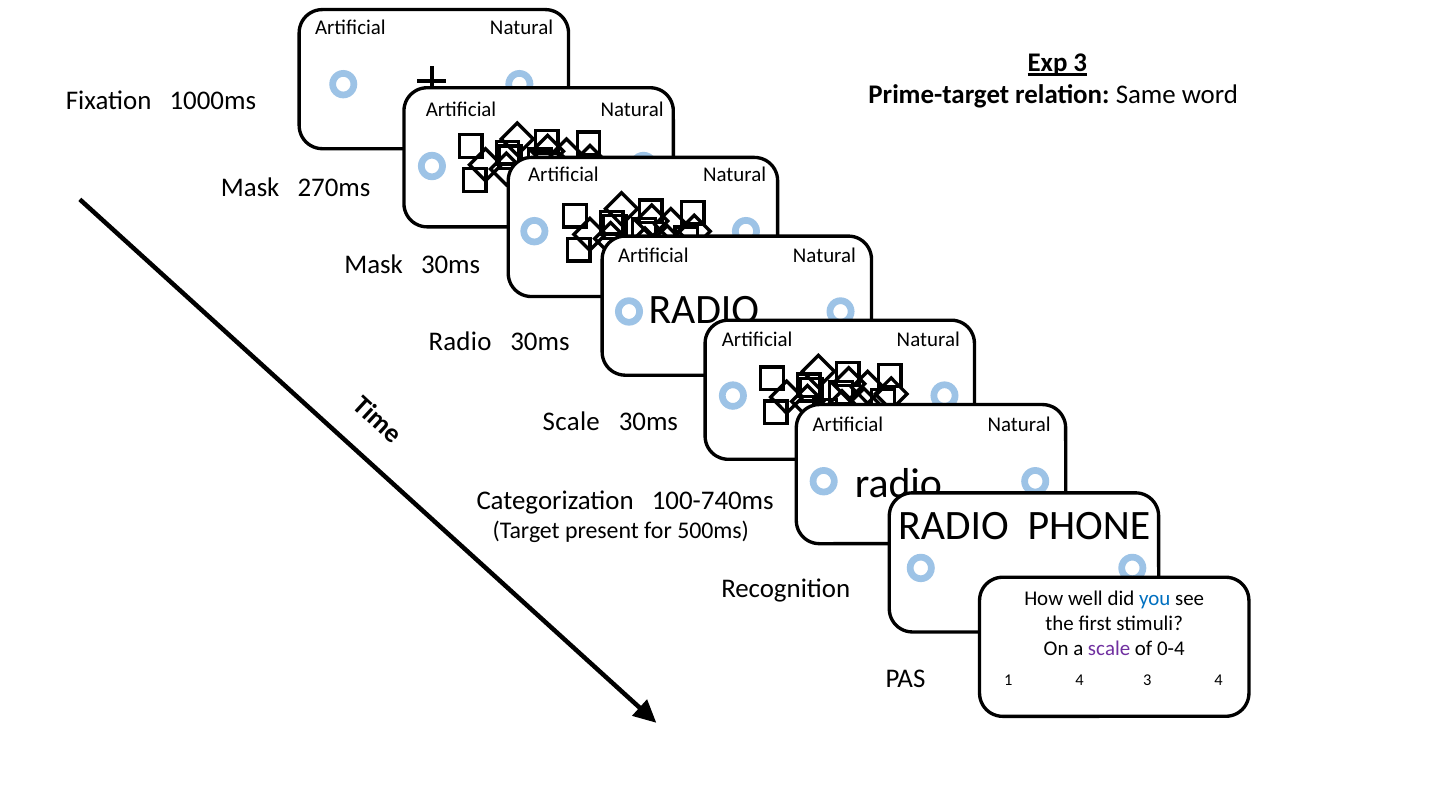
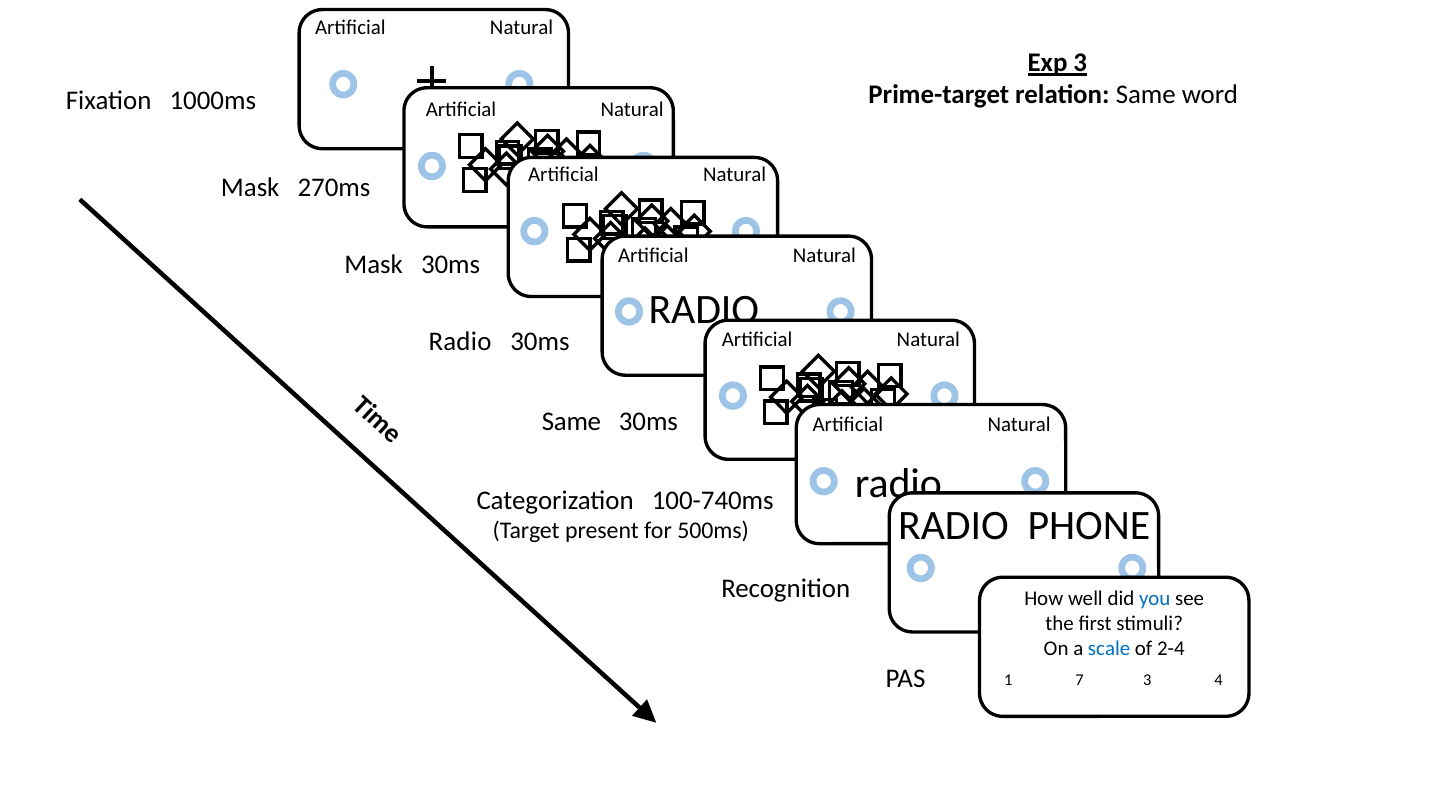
Scale: Scale -> Same (571, 422)
scale colour: purple -> blue (1109, 648)
0-4: 0-4 -> 2-4 (1171, 648)
1 4: 4 -> 7 (1080, 680)
